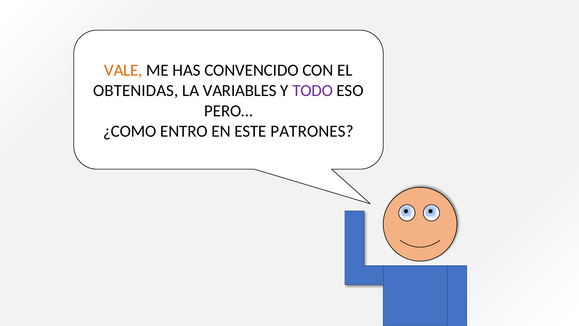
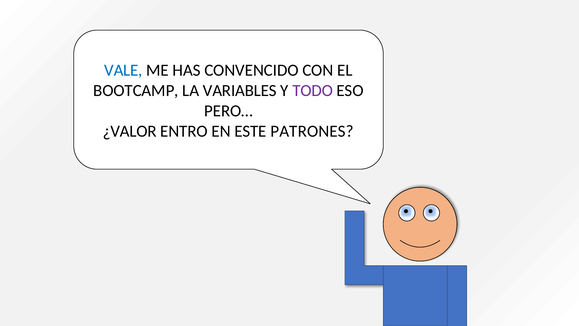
VALE colour: orange -> blue (123, 70)
OBTENIDAS: OBTENIDAS -> BOOTCAMP (136, 91)
¿COMO: ¿COMO -> ¿VALOR (130, 131)
